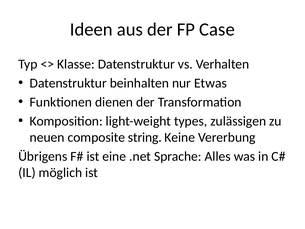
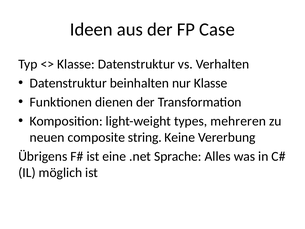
nur Etwas: Etwas -> Klasse (211, 83)
zulässigen: zulässigen -> mehreren (238, 121)
